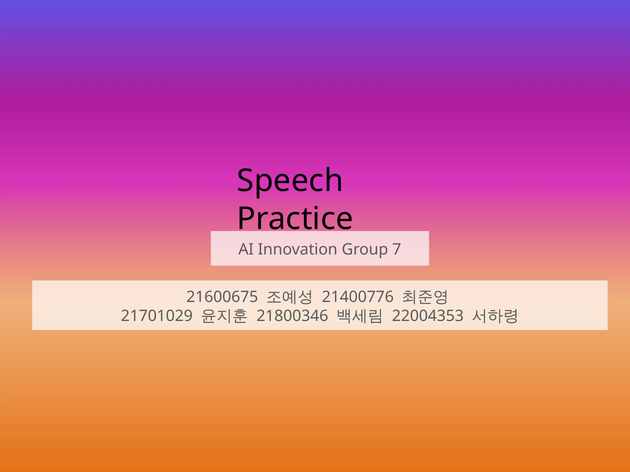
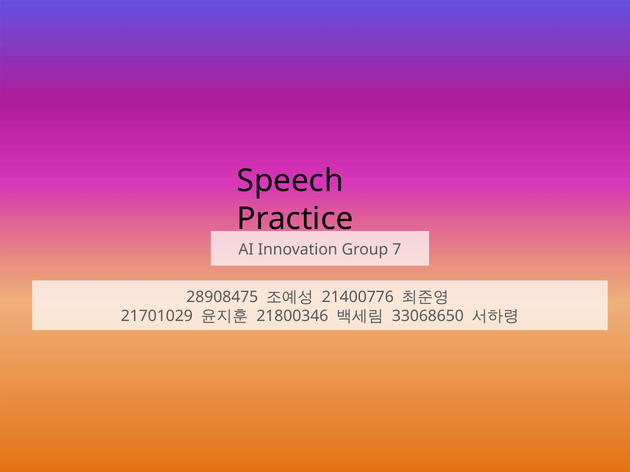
21600675: 21600675 -> 28908475 (222, 297)
22004353: 22004353 -> 33068650 (428, 316)
